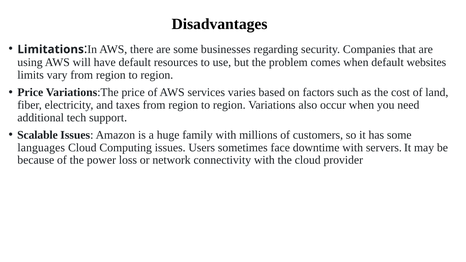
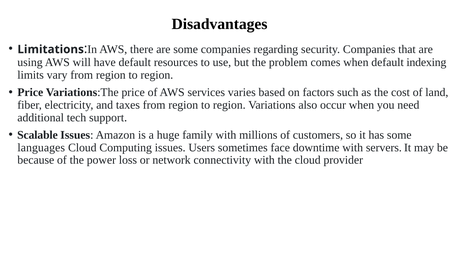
some businesses: businesses -> companies (226, 49)
websites: websites -> indexing (426, 62)
